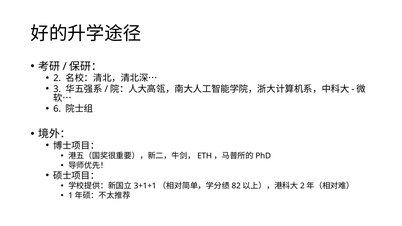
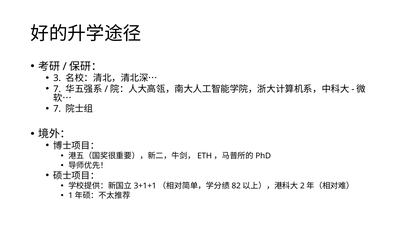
2: 2 -> 3 (57, 78)
3: 3 -> 7 (57, 89)
6: 6 -> 7 (57, 109)
